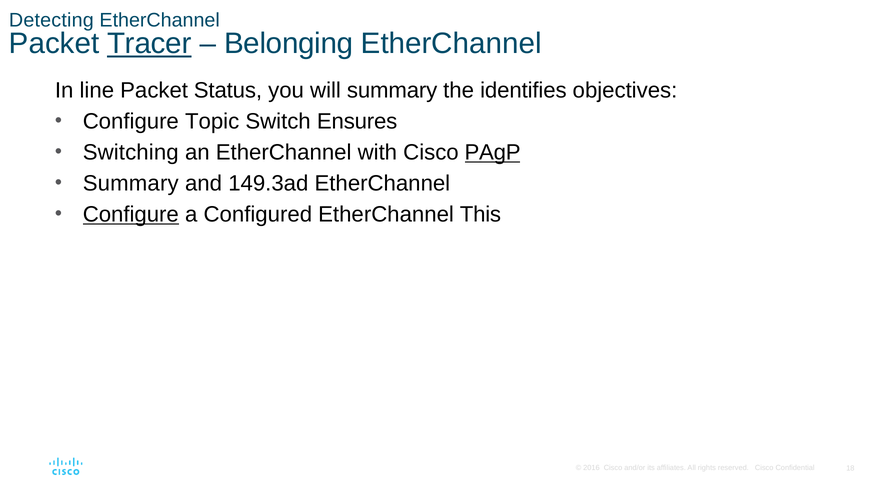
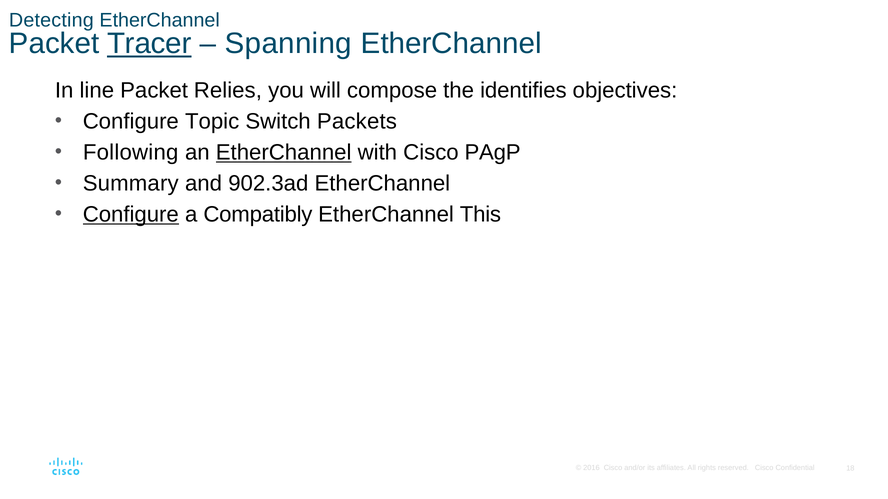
Belonging: Belonging -> Spanning (288, 44)
Status: Status -> Relies (228, 90)
will summary: summary -> compose (392, 90)
Ensures: Ensures -> Packets (357, 121)
Switching: Switching -> Following (131, 153)
EtherChannel underline: none -> present (284, 153)
PAgP underline: present -> none (493, 153)
149.3ad: 149.3ad -> 902.3ad (268, 184)
Configured: Configured -> Compatibly (258, 215)
